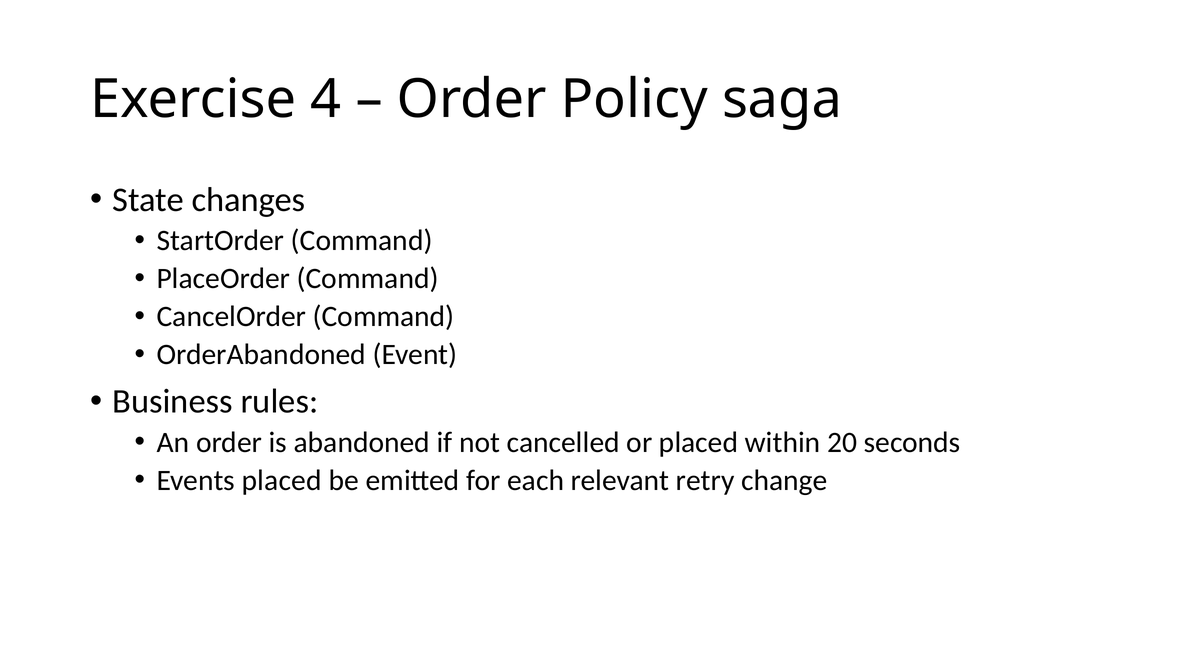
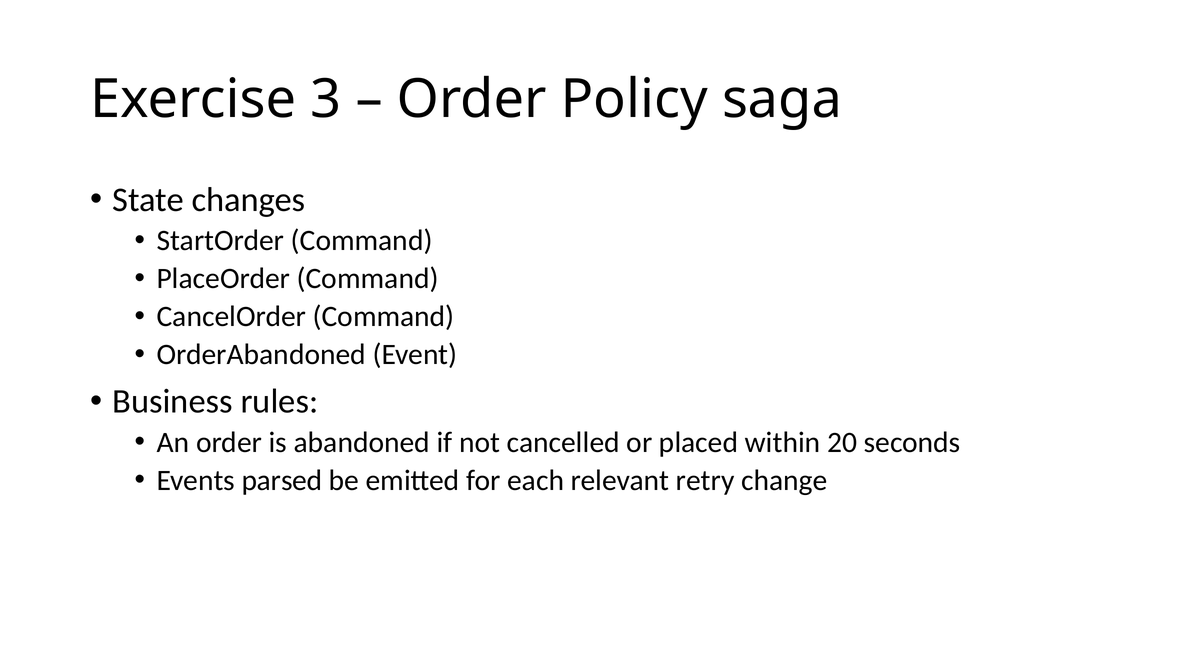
4: 4 -> 3 (326, 99)
Events placed: placed -> parsed (282, 481)
